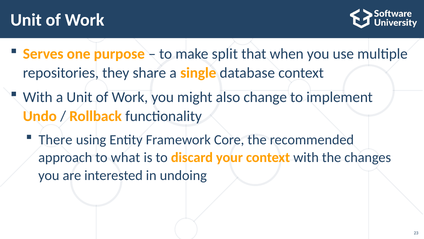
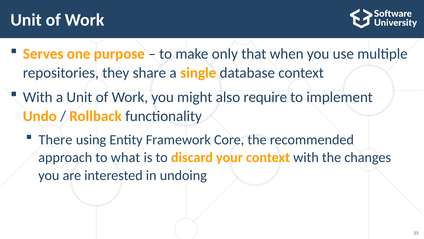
split: split -> only (225, 54)
change: change -> require (265, 97)
